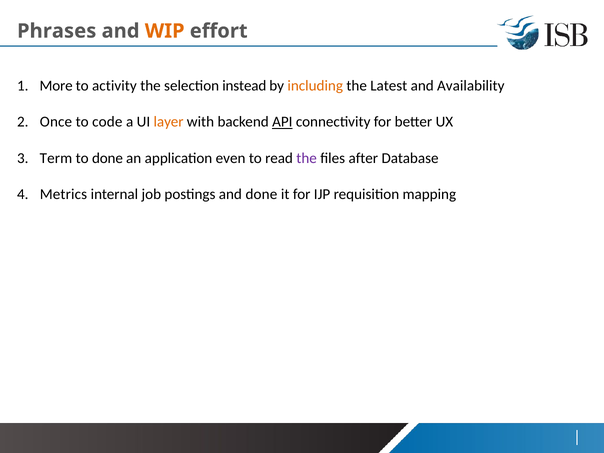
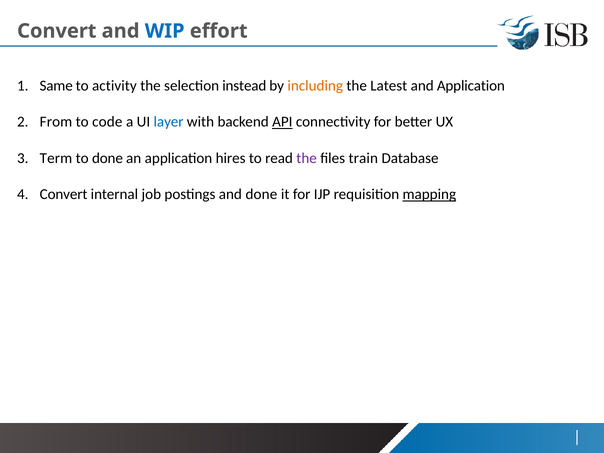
Phrases: Phrases -> Convert (57, 31)
WIP colour: orange -> blue (165, 31)
More: More -> Same (56, 86)
and Availability: Availability -> Application (471, 86)
Once: Once -> From (56, 122)
layer colour: orange -> blue (169, 122)
even: even -> hires (231, 158)
after: after -> train (363, 158)
Metrics: Metrics -> Convert (64, 194)
mapping underline: none -> present (429, 194)
